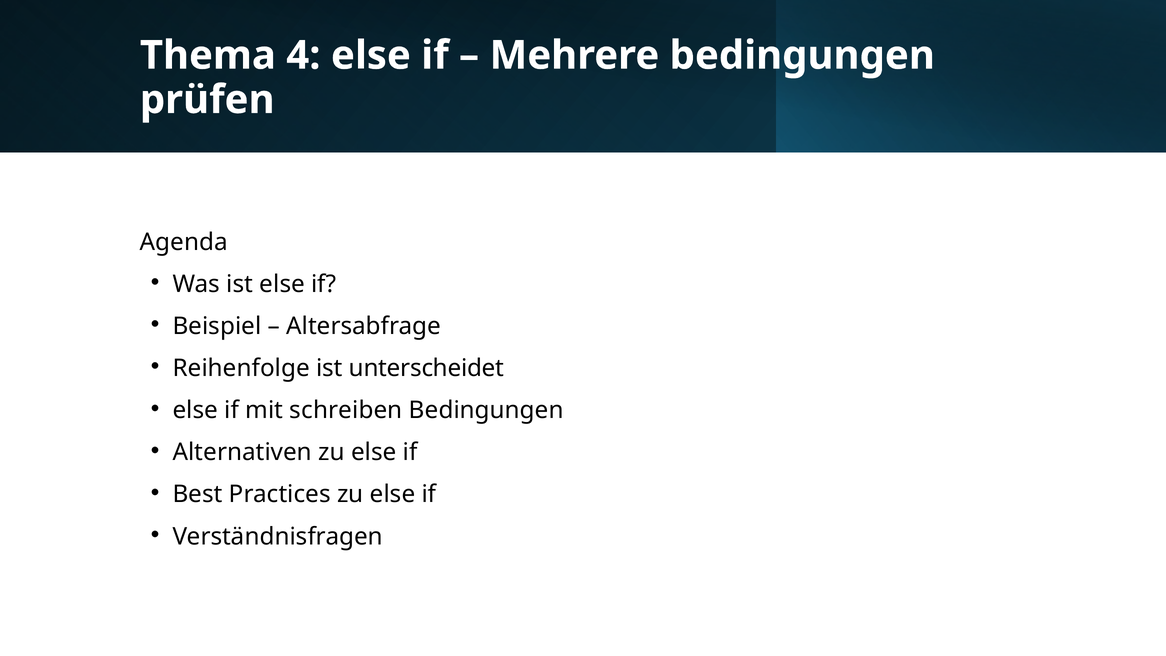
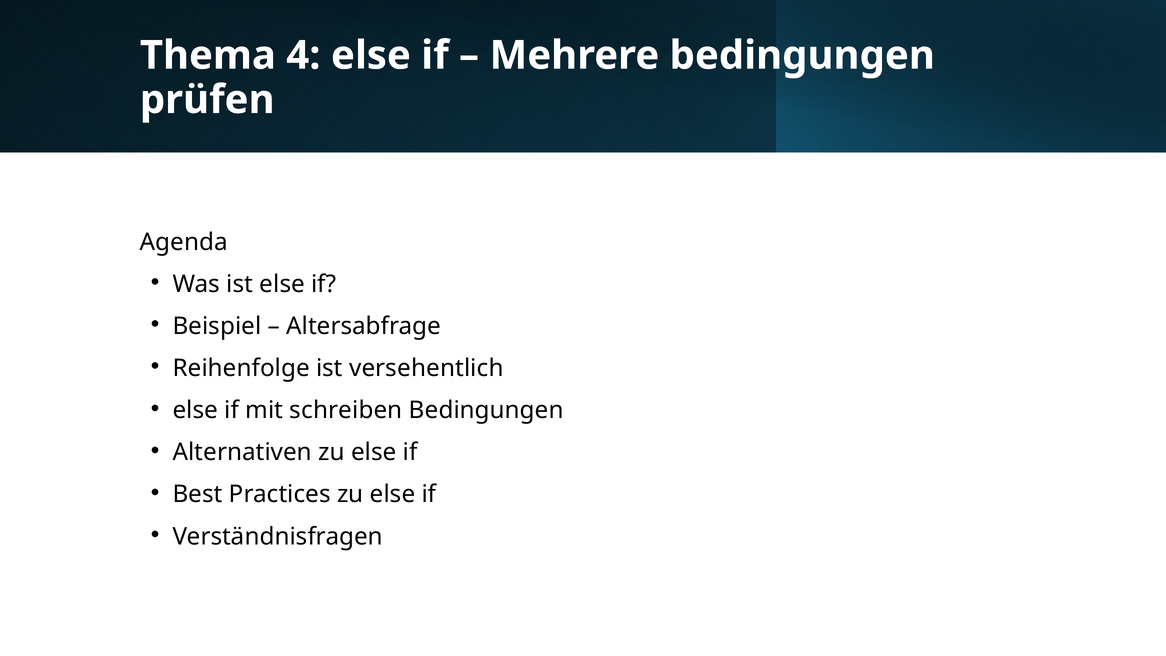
unterscheidet: unterscheidet -> versehentlich (426, 368)
